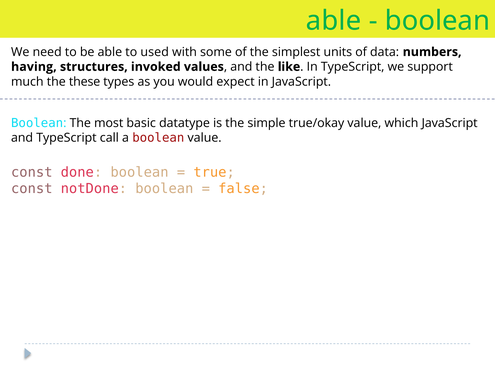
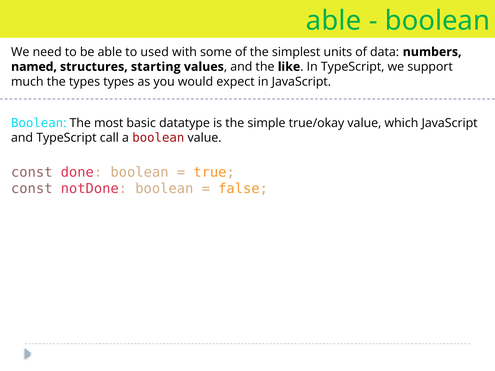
having: having -> named (34, 67)
invoked: invoked -> starting (156, 67)
the these: these -> types (85, 82)
